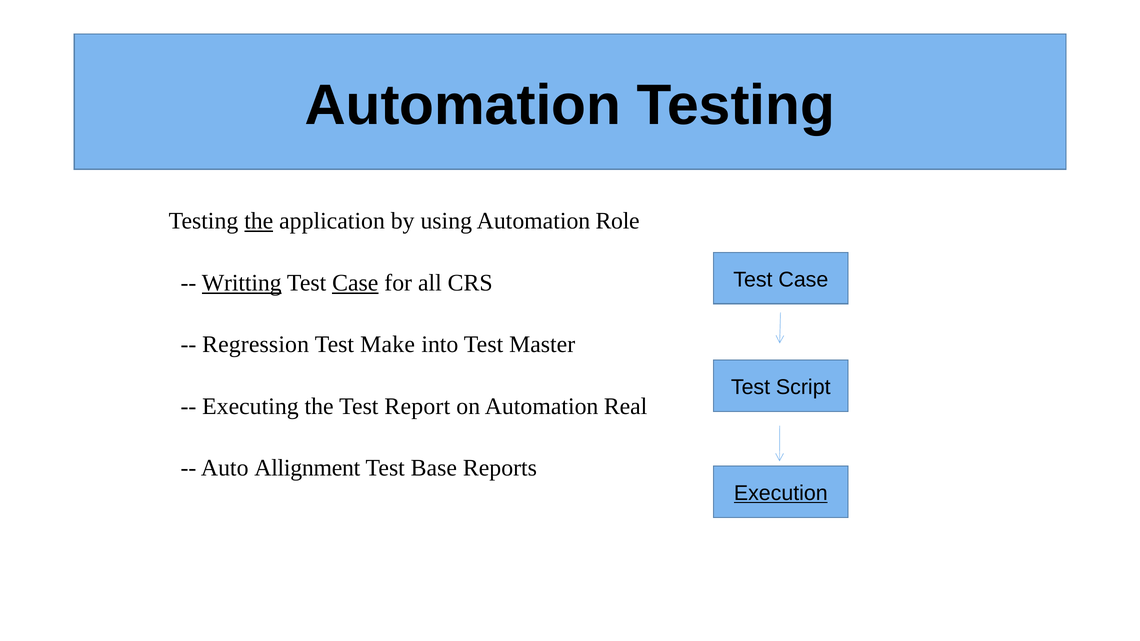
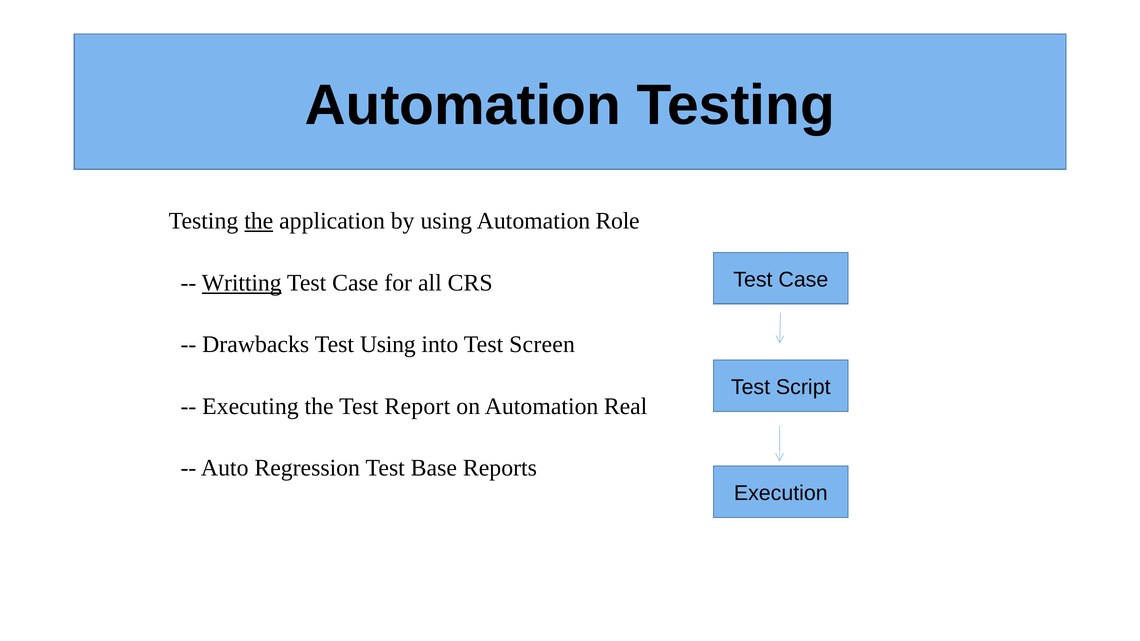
Case underline: present -> none (355, 283)
Regression: Regression -> Drawbacks (256, 345)
Test Make: Make -> Using (388, 345)
Master: Master -> Screen (542, 345)
Allignment: Allignment -> Regression (307, 468)
Execution underline: present -> none (781, 493)
